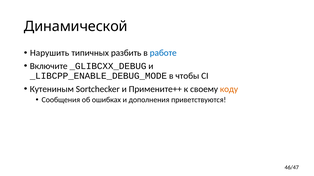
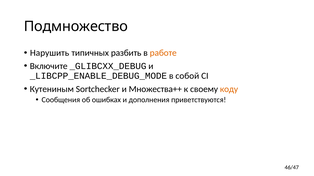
Динамической: Динамической -> Подмножество (76, 26)
работе colour: blue -> orange (163, 53)
чтобы: чтобы -> собой (187, 76)
Примените++: Примените++ -> Множества++ (155, 89)
